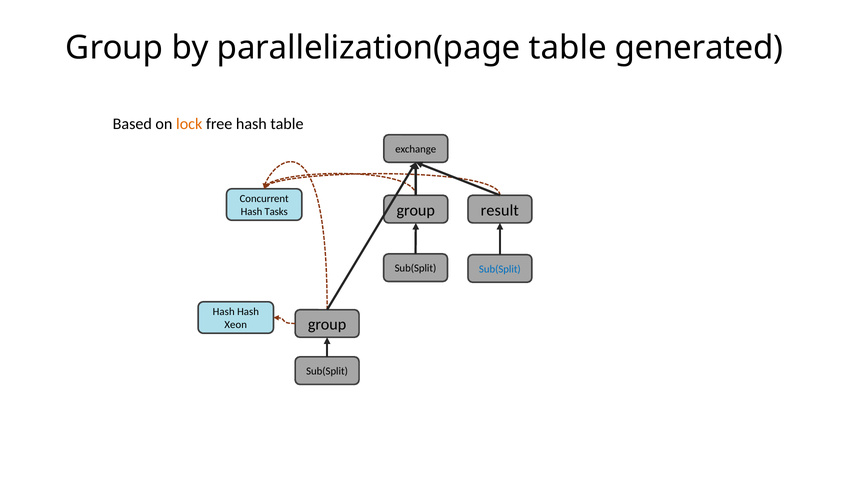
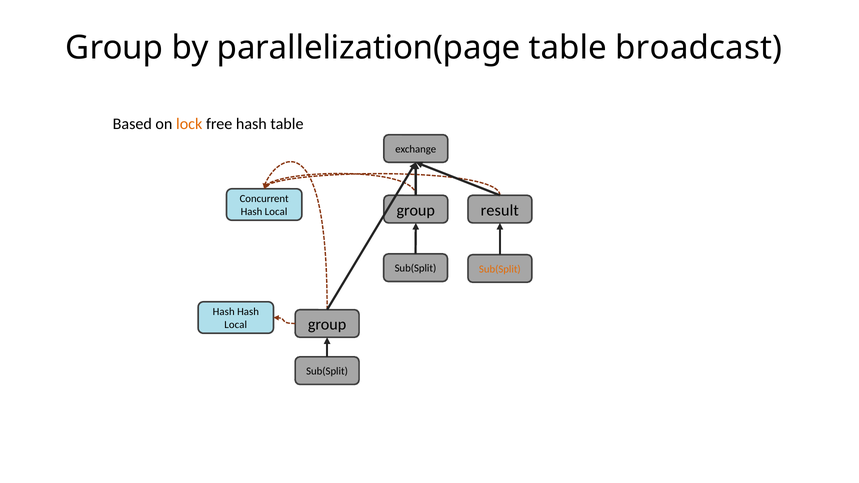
generated: generated -> broadcast (699, 48)
Tasks: Tasks -> Local (276, 212)
Sub(Split colour: blue -> orange (500, 269)
Xeon: Xeon -> Local (236, 325)
